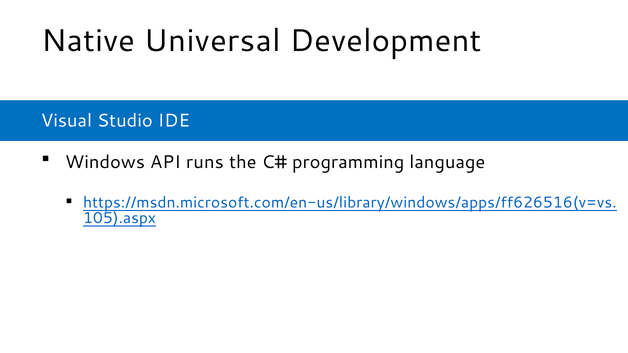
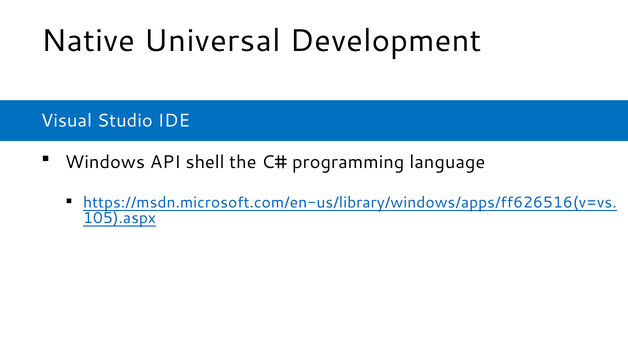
runs: runs -> shell (205, 162)
